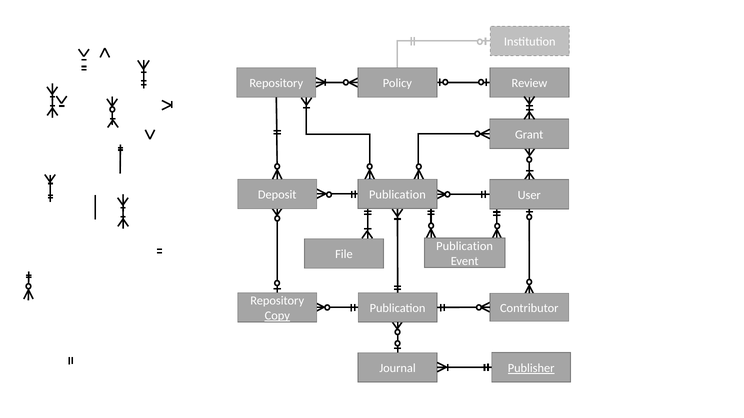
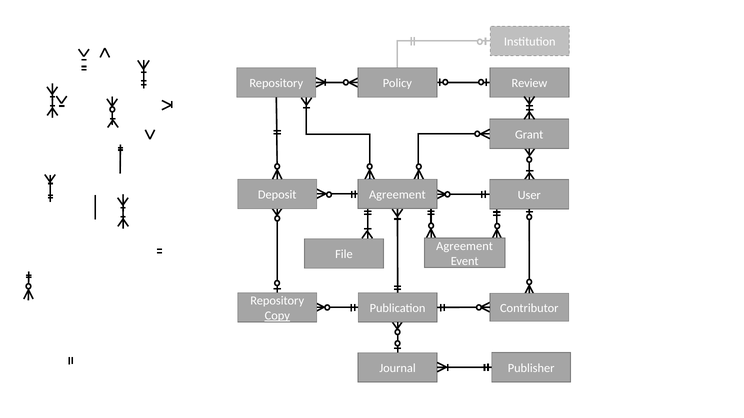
Publication: Publication -> Agreement (397, 195)
Publication: Publication -> Agreement (465, 246)
Publisher underline: present -> none (531, 369)
